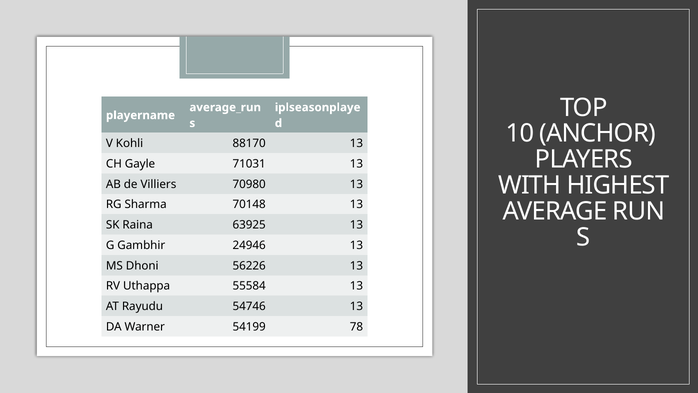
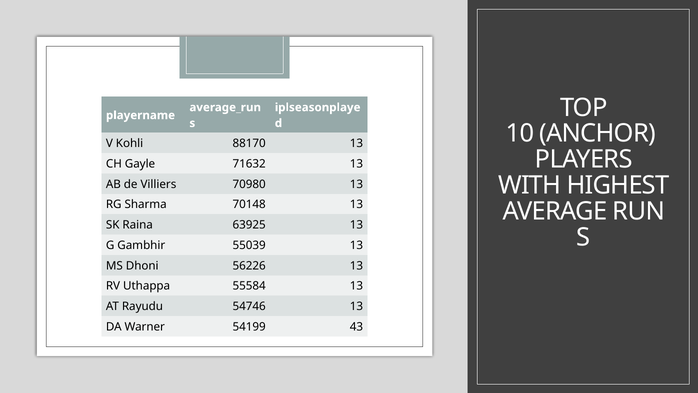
71031: 71031 -> 71632 (249, 164)
24946: 24946 -> 55039 (249, 245)
78: 78 -> 43 (356, 327)
